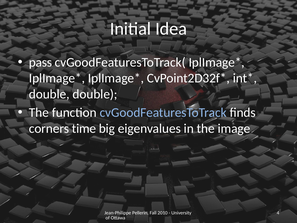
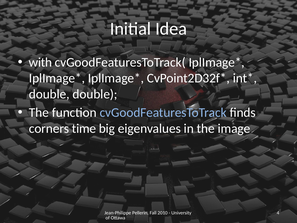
pass: pass -> with (40, 62)
